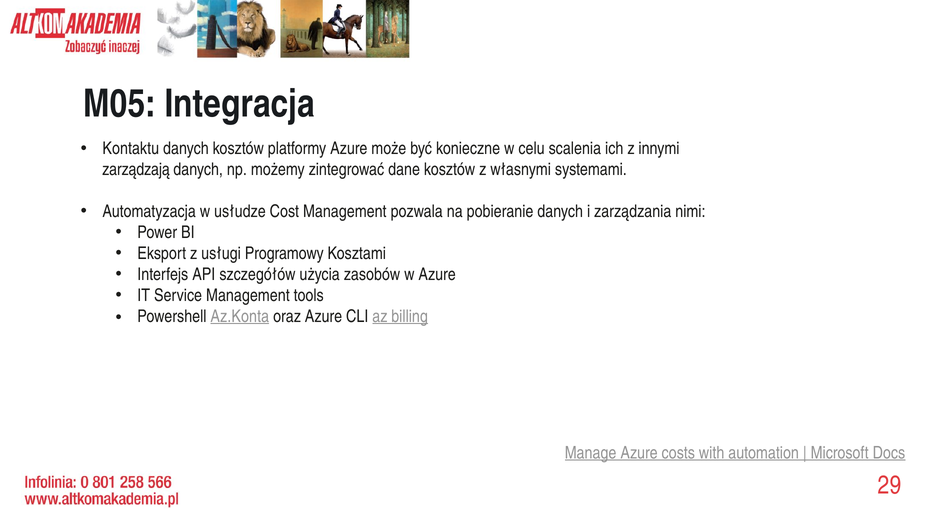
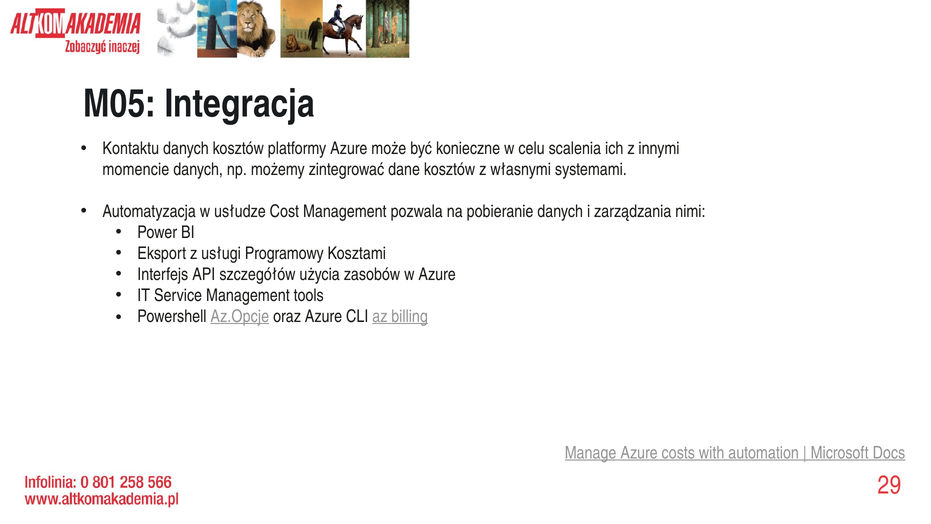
zarządzają: zarządzają -> momencie (136, 170)
Az.Konta: Az.Konta -> Az.Opcje (240, 316)
